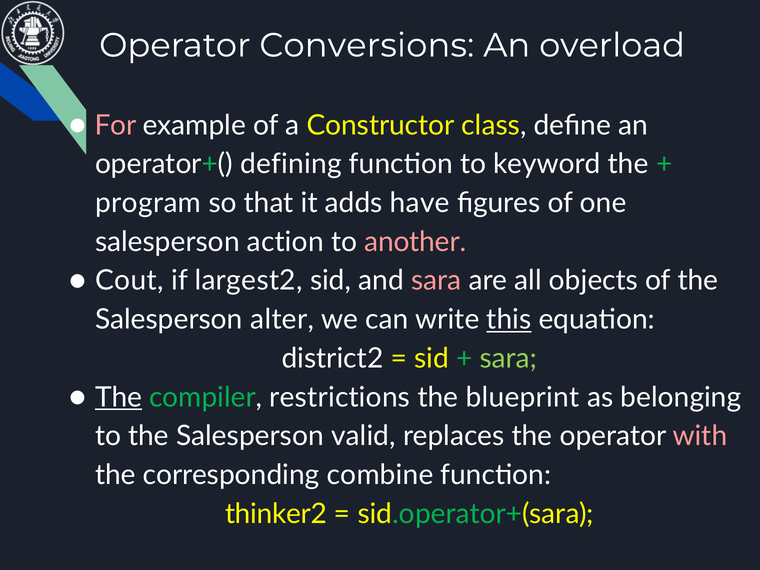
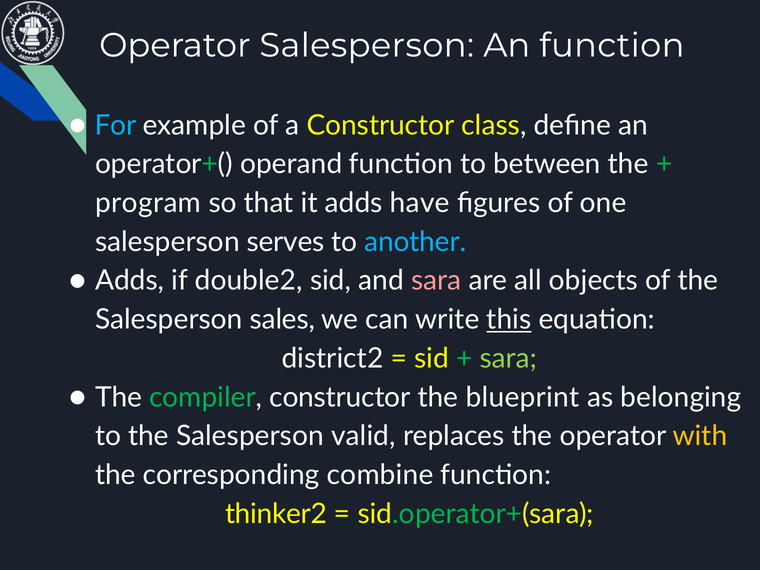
Operator Conversions: Conversions -> Salesperson (367, 45)
An overload: overload -> function (612, 45)
For colour: pink -> light blue (116, 125)
defining: defining -> operand (291, 164)
keyword: keyword -> between (547, 164)
action: action -> serves (286, 242)
another colour: pink -> light blue (415, 242)
Cout: Cout -> Adds (130, 281)
largest2: largest2 -> double2 (249, 281)
alter: alter -> sales (282, 320)
The underline: present -> none (119, 397)
compiler restrictions: restrictions -> constructor (340, 397)
with colour: pink -> yellow (700, 436)
